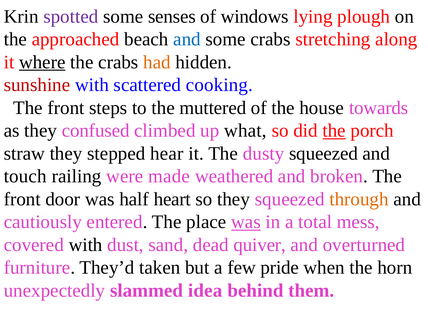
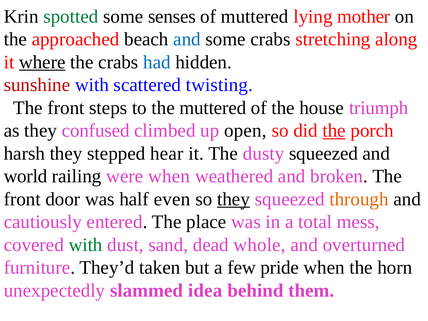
spotted colour: purple -> green (71, 16)
of windows: windows -> muttered (255, 16)
plough: plough -> mother (364, 16)
had colour: orange -> blue (157, 62)
cooking: cooking -> twisting (219, 85)
towards: towards -> triumph (379, 108)
what: what -> open (245, 131)
straw: straw -> harsh (24, 153)
touch: touch -> world (25, 176)
were made: made -> when (169, 176)
heart: heart -> even (172, 199)
they underline: none -> present (233, 199)
was underline: present -> none (246, 222)
with colour: black -> green (86, 245)
quiver: quiver -> whole (260, 245)
